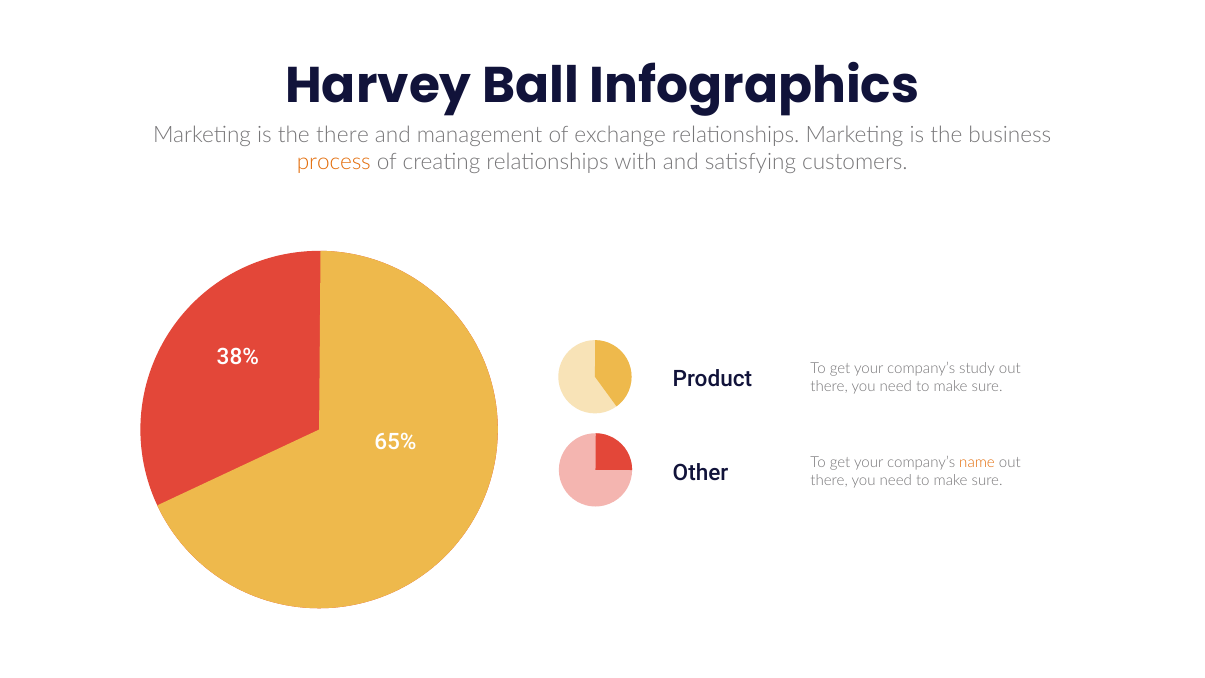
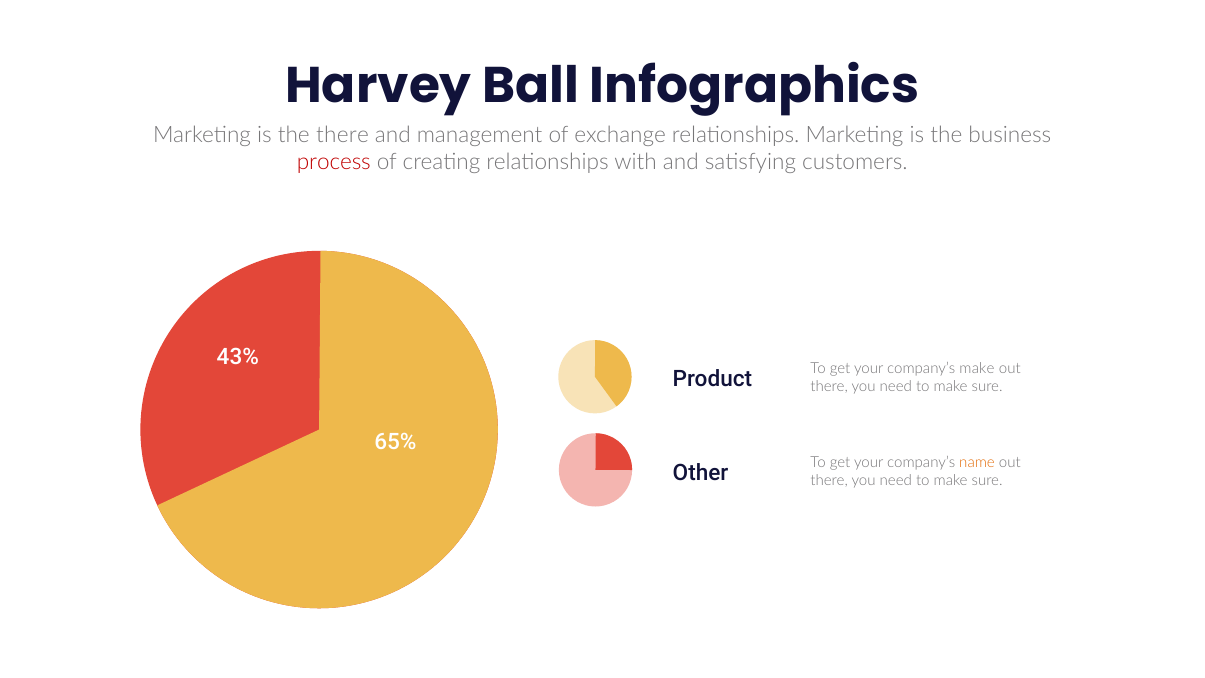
process colour: orange -> red (334, 162)
38%: 38% -> 43% (238, 357)
company’s study: study -> make (977, 368)
